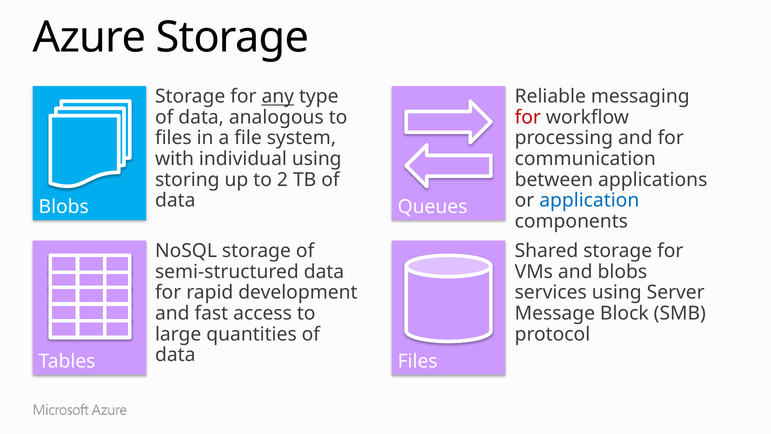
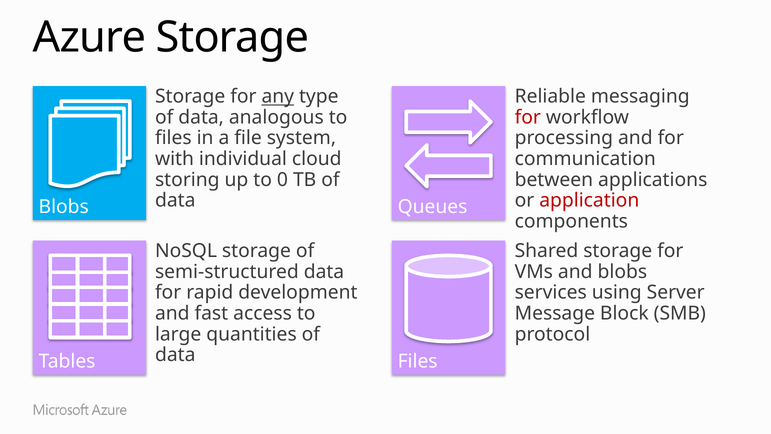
individual using: using -> cloud (317, 159)
2: 2 -> 0 (282, 180)
application colour: blue -> red (589, 200)
